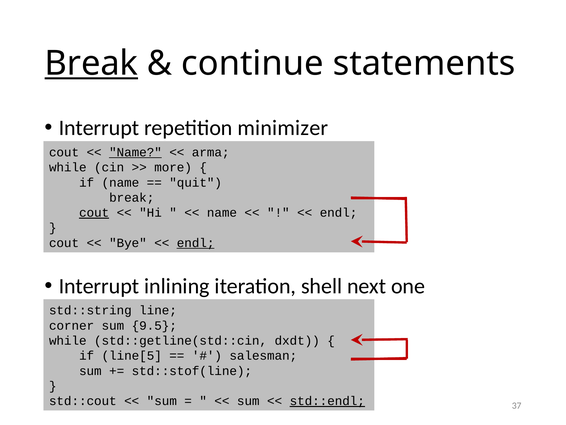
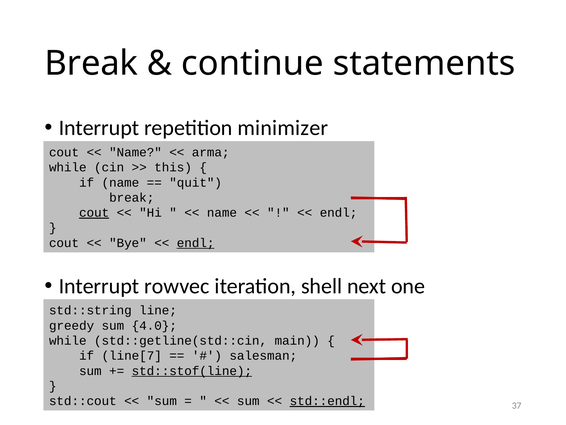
Break underline: present -> none (91, 63)
Name underline: present -> none (135, 152)
more: more -> this (173, 167)
inlining: inlining -> rowvec (177, 286)
corner: corner -> greedy (72, 325)
9.5: 9.5 -> 4.0 (154, 325)
dxdt: dxdt -> main (297, 340)
line[5: line[5 -> line[7 (132, 355)
std::stof(line underline: none -> present (192, 370)
